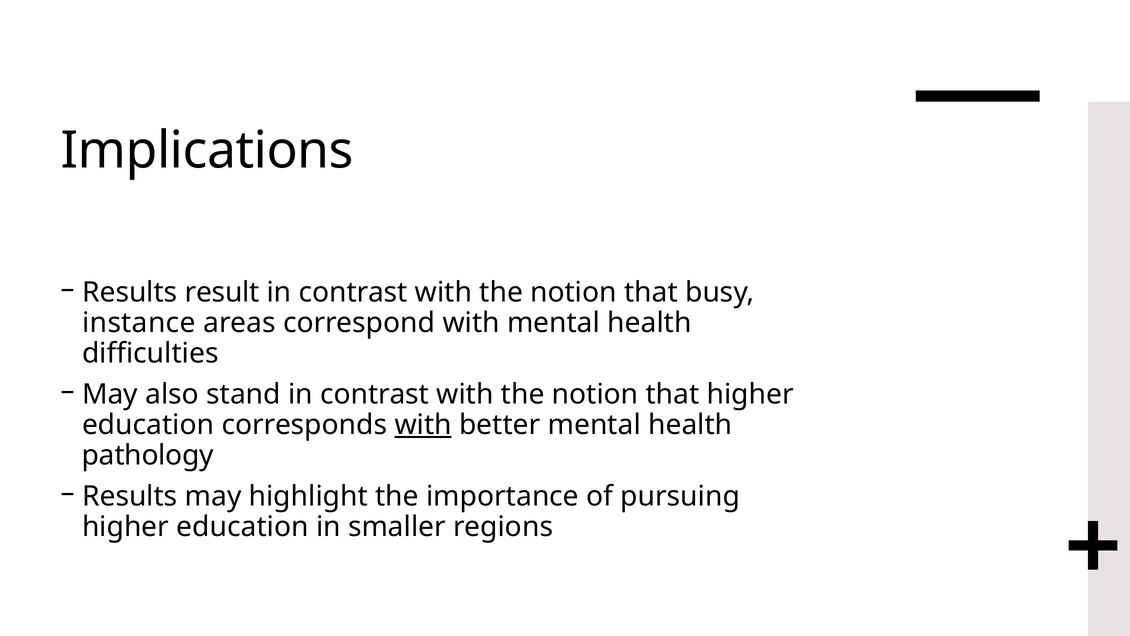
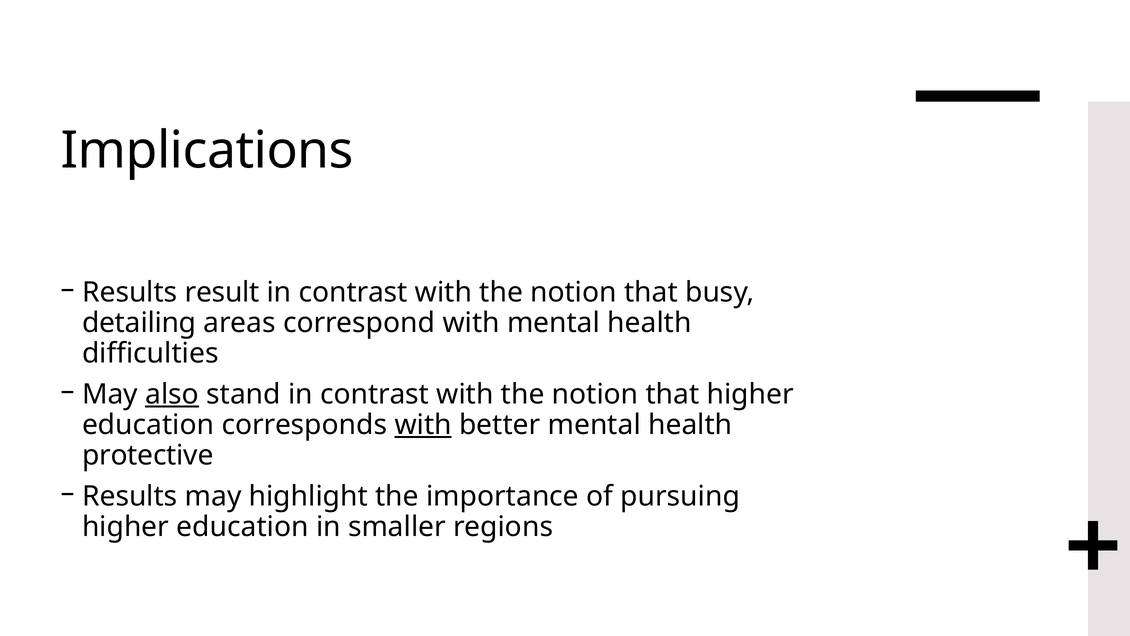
instance: instance -> detailing (139, 322)
also underline: none -> present (172, 394)
pathology: pathology -> protective (148, 455)
